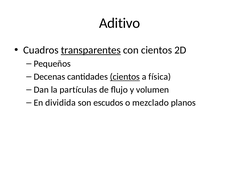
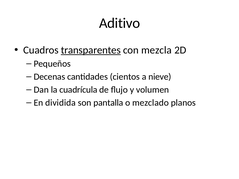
con cientos: cientos -> mezcla (156, 50)
cientos underline: present -> none (125, 77)
física: física -> nieve (160, 77)
partículas: partículas -> cuadrícula (78, 90)
escudos: escudos -> pantalla (108, 103)
